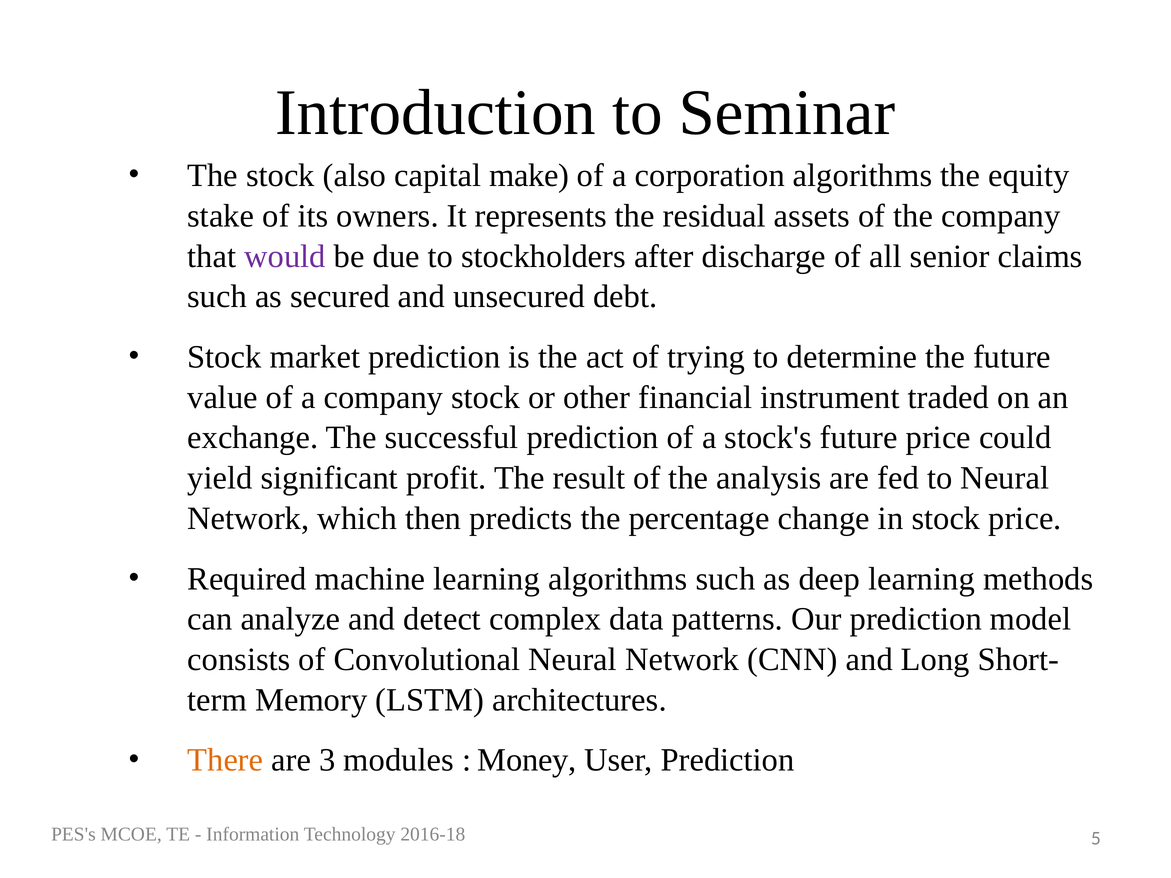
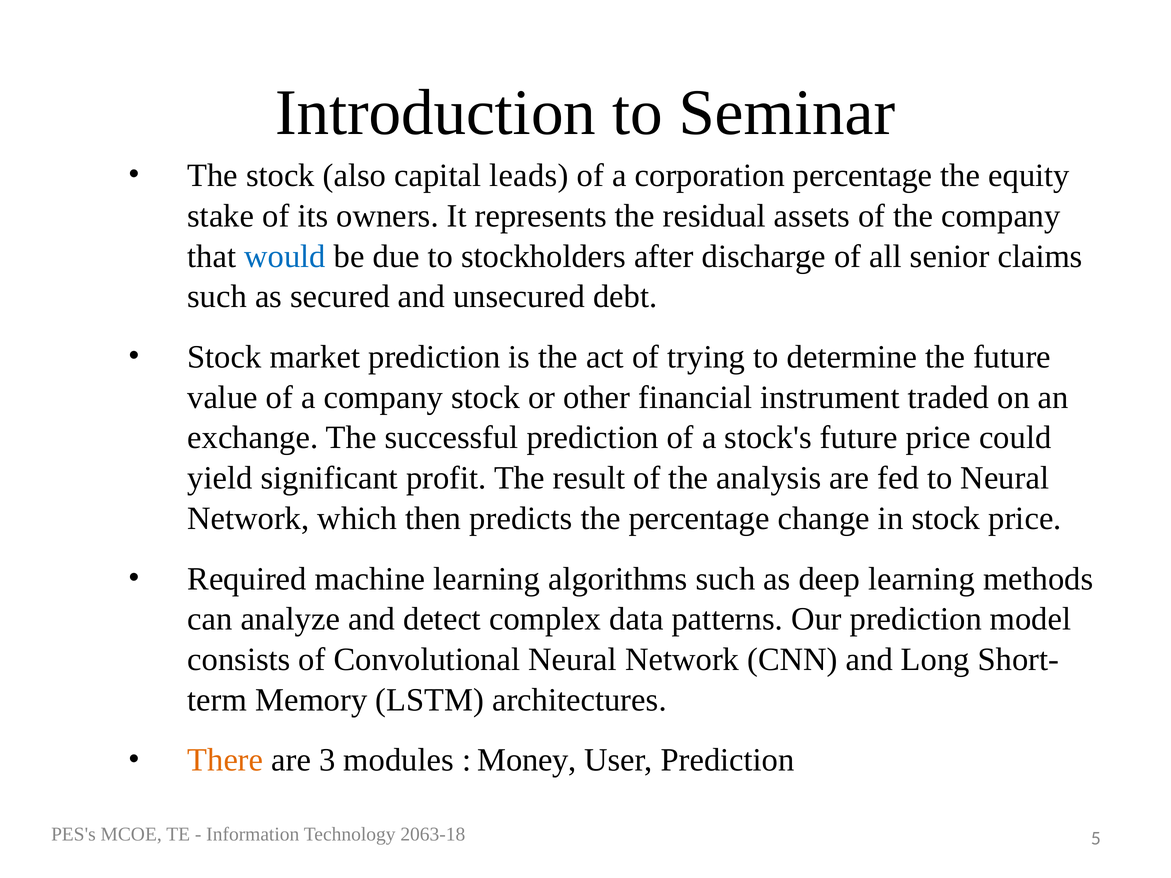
make: make -> leads (529, 176)
corporation algorithms: algorithms -> percentage (863, 176)
would colour: purple -> blue (285, 256)
2016-18: 2016-18 -> 2063-18 (433, 835)
